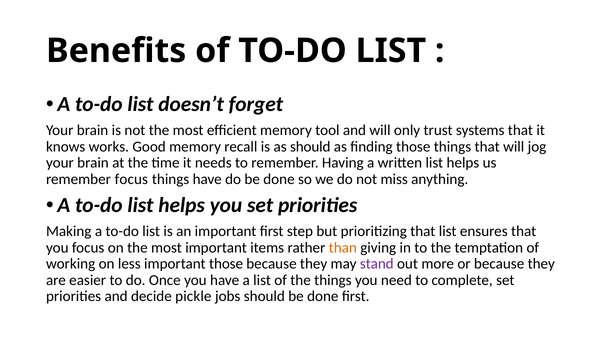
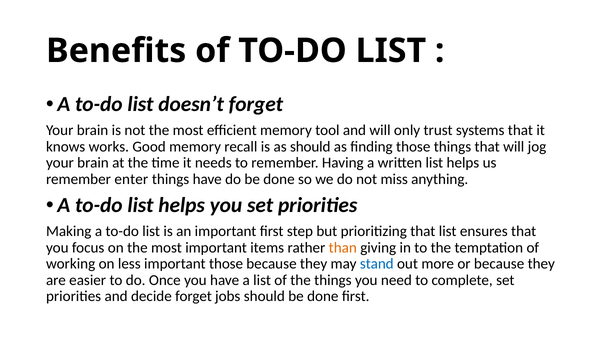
remember focus: focus -> enter (131, 179)
stand colour: purple -> blue (377, 264)
decide pickle: pickle -> forget (193, 296)
